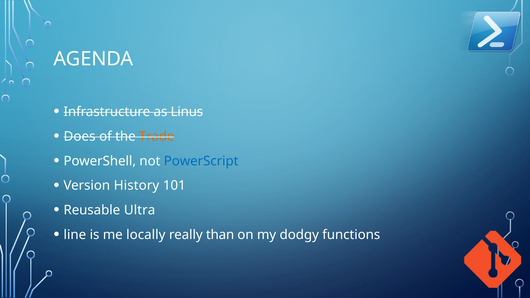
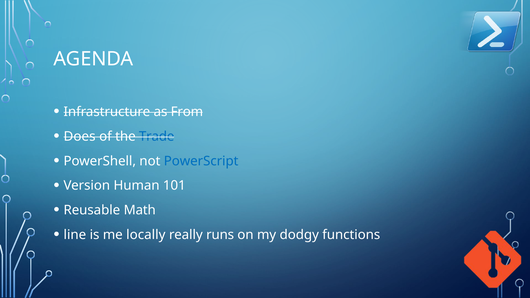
Linus: Linus -> From (187, 112)
Trade colour: orange -> blue (157, 136)
History: History -> Human (137, 186)
Ultra: Ultra -> Math (140, 210)
than: than -> runs (220, 235)
